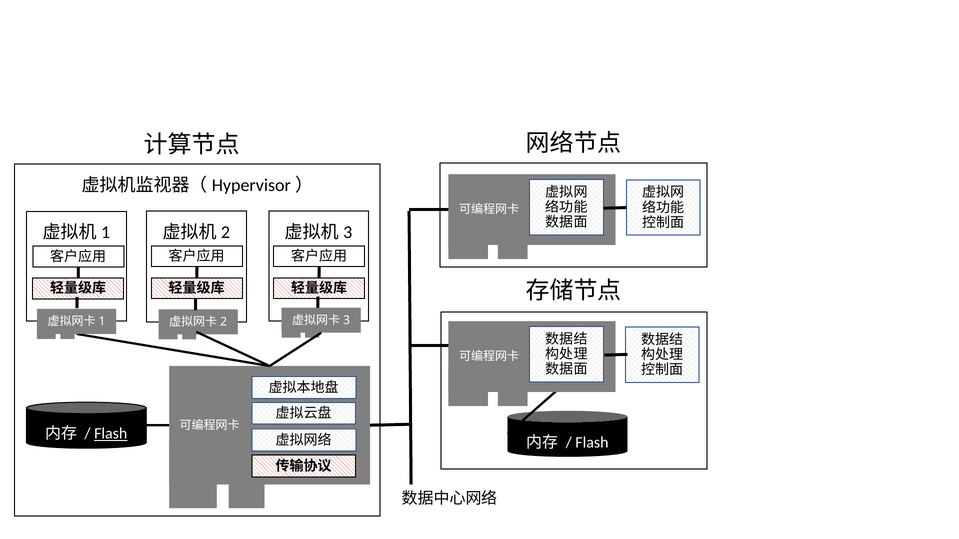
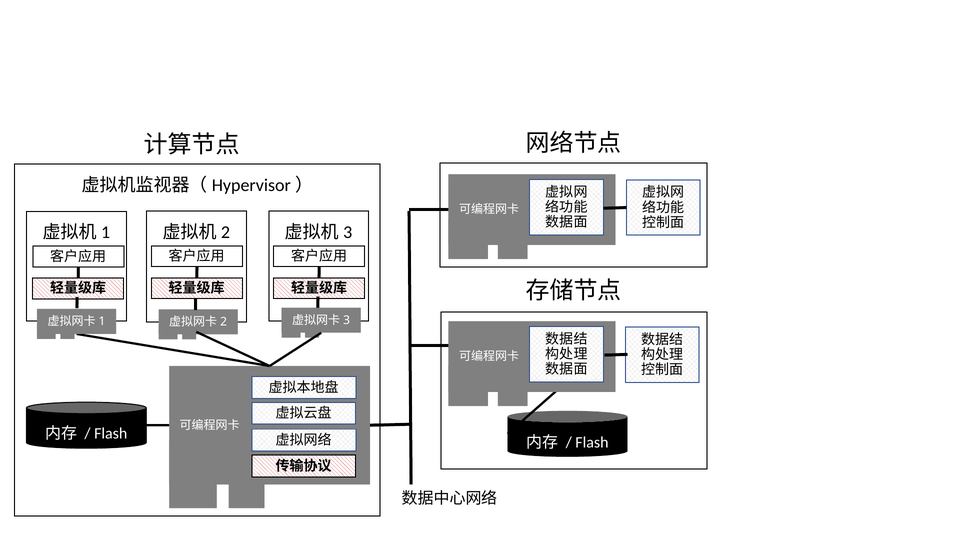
Flash underline: present -> none (111, 434)
